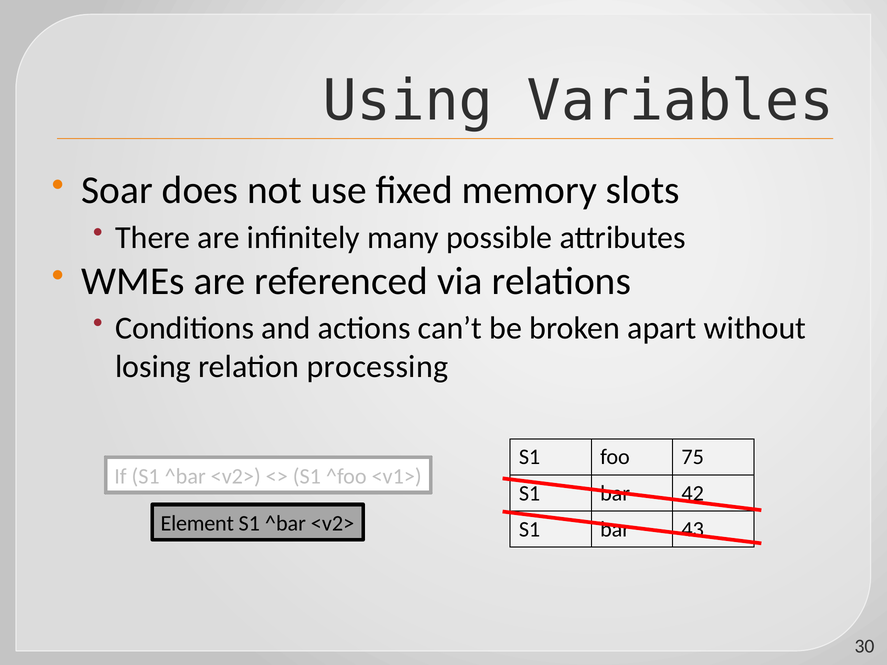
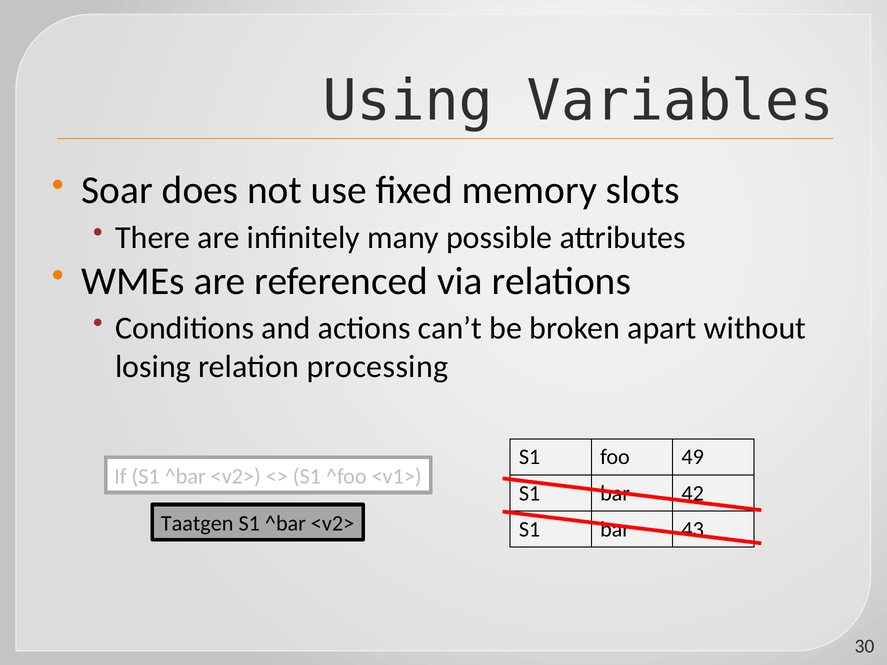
75: 75 -> 49 (693, 457)
Element: Element -> Taatgen (197, 524)
